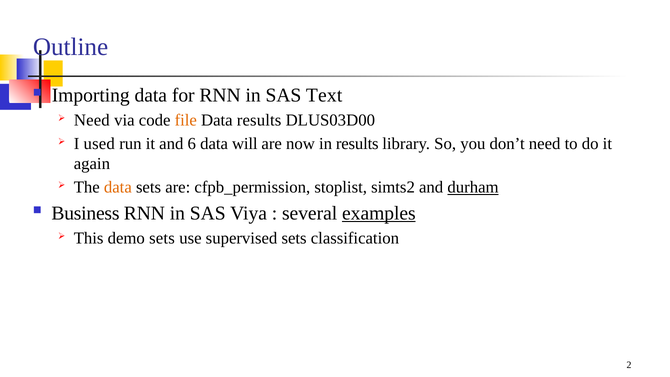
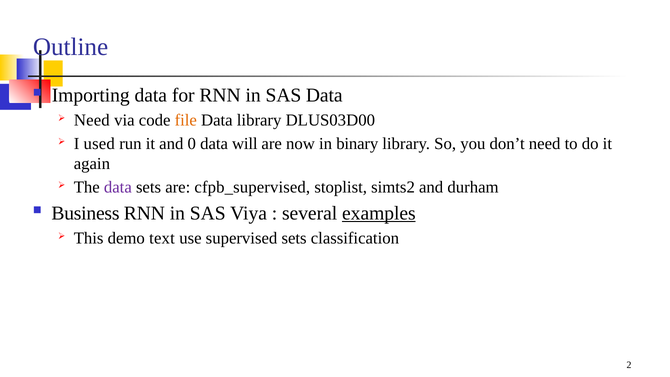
SAS Text: Text -> Data (324, 95)
Data results: results -> library (259, 120)
6: 6 -> 0 (192, 144)
in results: results -> binary (357, 144)
data colour: orange -> purple (118, 187)
cfpb_permission: cfpb_permission -> cfpb_supervised (252, 187)
durham underline: present -> none (473, 187)
demo sets: sets -> text (162, 238)
